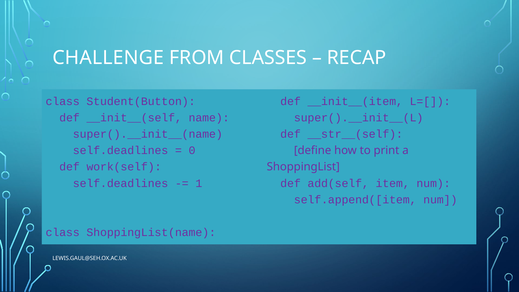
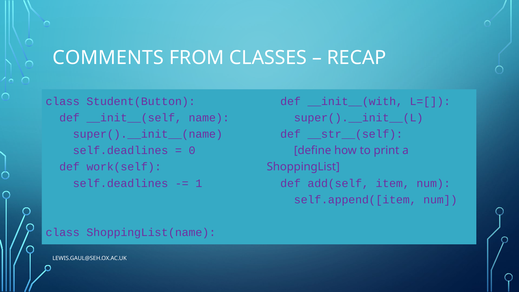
CHALLENGE: CHALLENGE -> COMMENTS (108, 58)
__init__(item: __init__(item -> __init__(with (355, 102)
